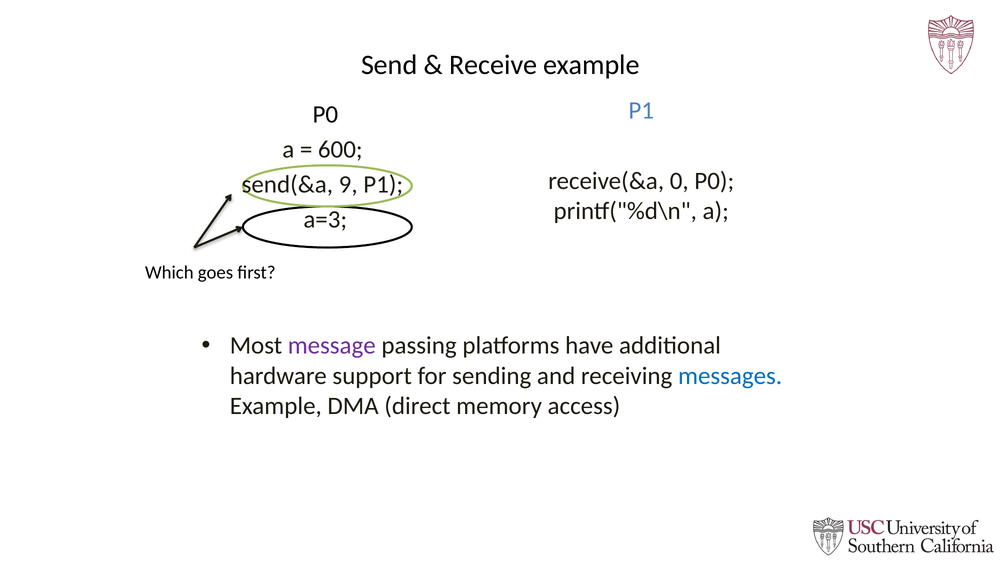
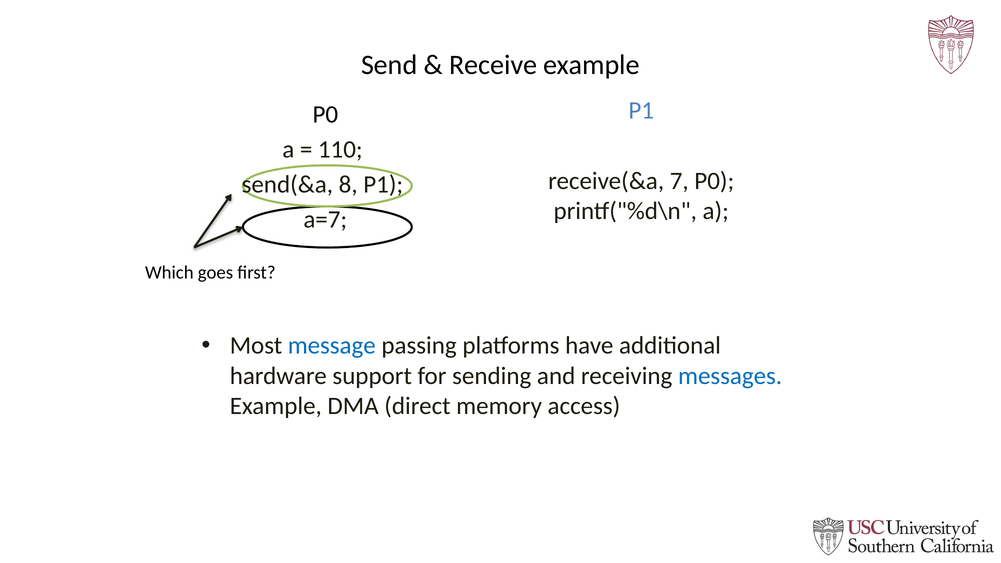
600: 600 -> 110 (340, 149)
0: 0 -> 7 (679, 181)
9: 9 -> 8 (348, 184)
a=3: a=3 -> a=7 (325, 219)
message colour: purple -> blue (332, 346)
